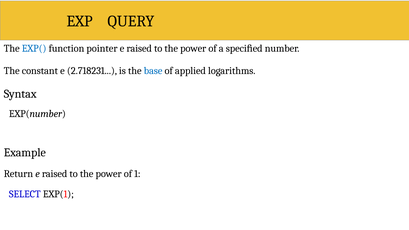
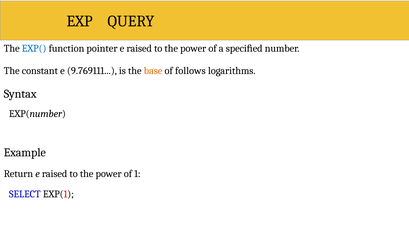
2.718231: 2.718231 -> 9.769111 (92, 71)
base colour: blue -> orange (153, 71)
applied: applied -> follows (190, 71)
